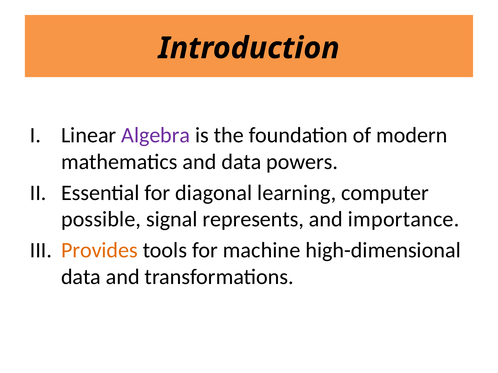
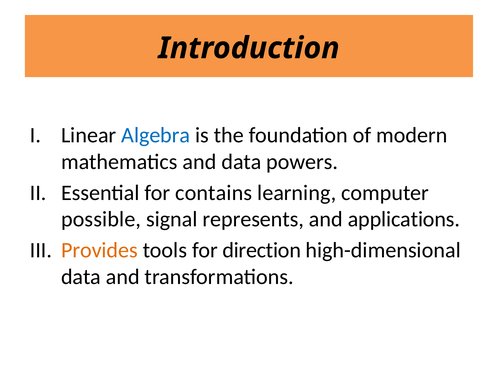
Algebra colour: purple -> blue (156, 135)
diagonal: diagonal -> contains (214, 193)
importance: importance -> applications (404, 220)
machine: machine -> direction (262, 251)
